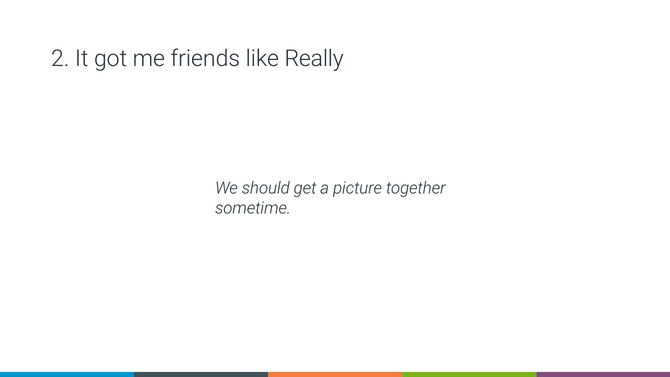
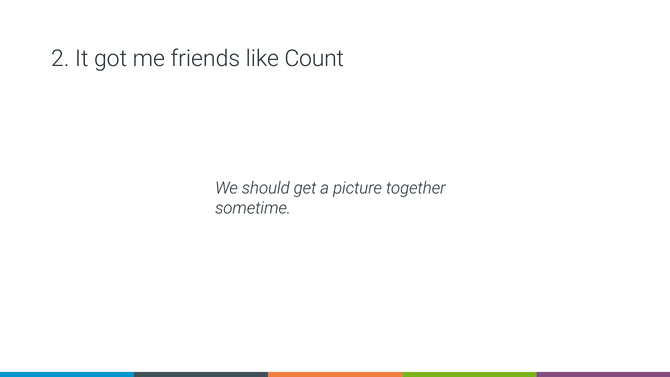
Really: Really -> Count (314, 59)
